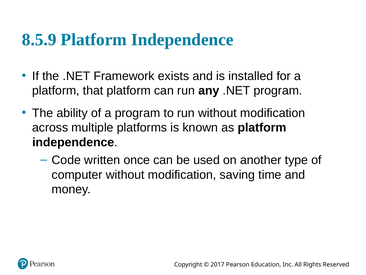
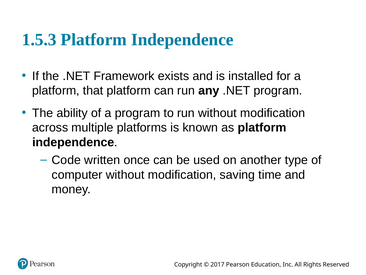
8.5.9: 8.5.9 -> 1.5.3 (39, 40)
